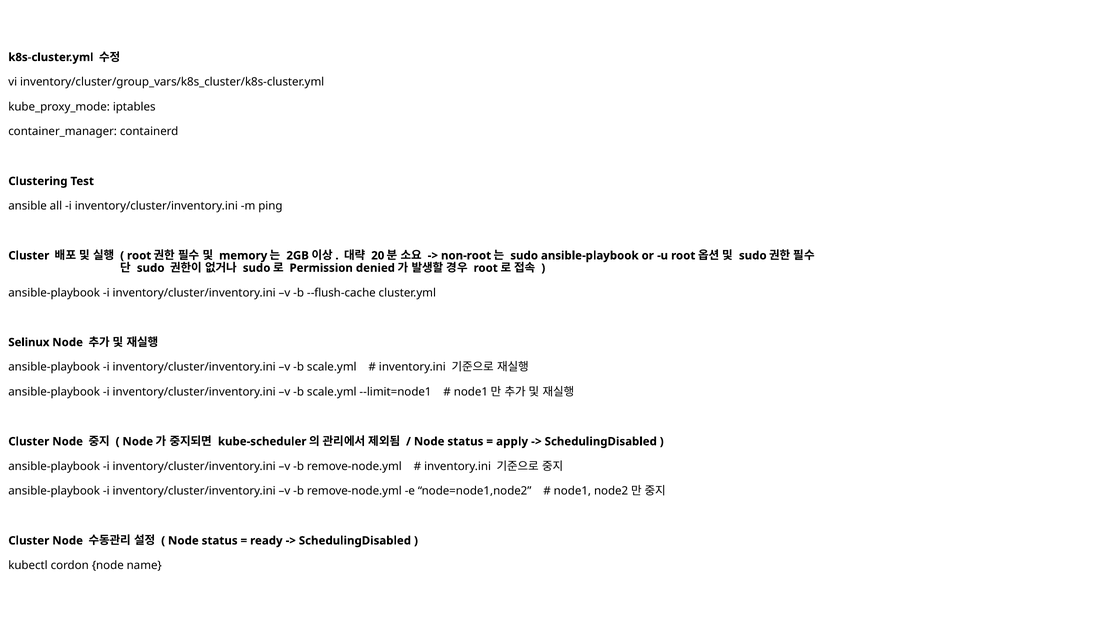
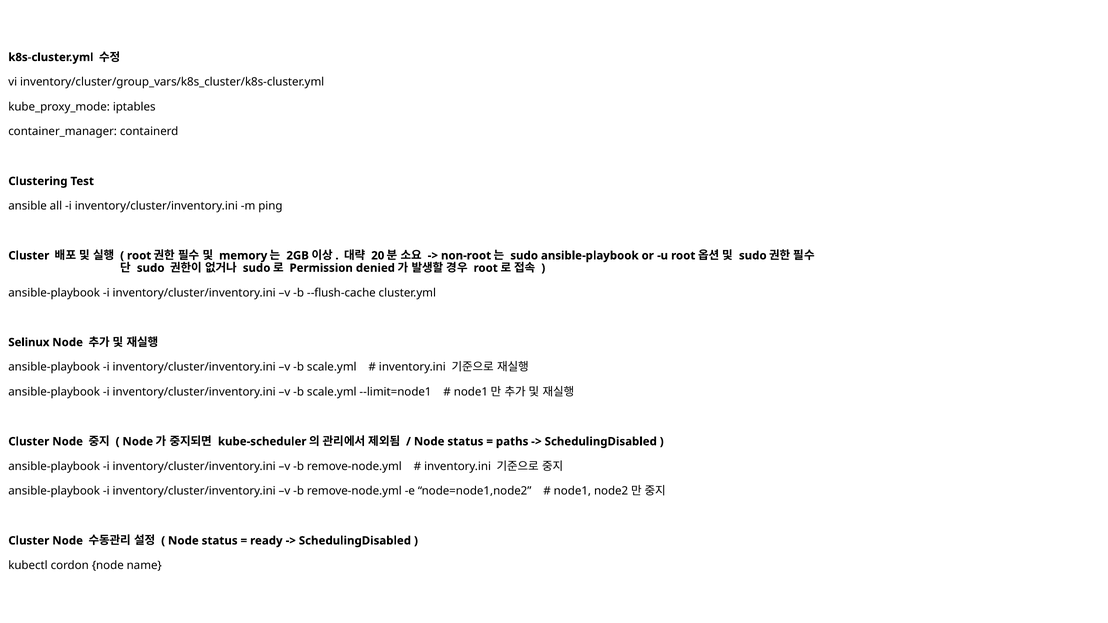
apply: apply -> paths (512, 442)
